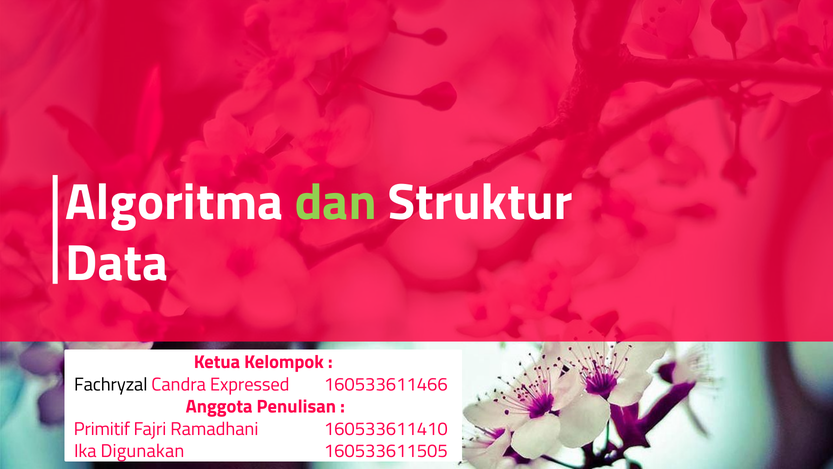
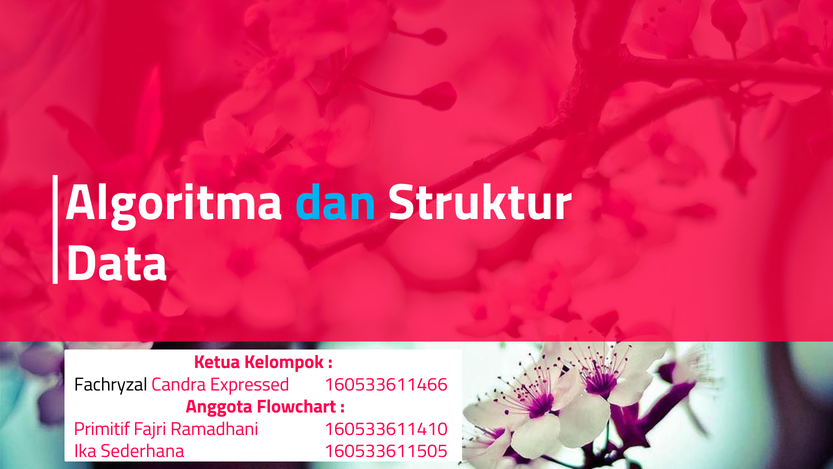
dan colour: light green -> light blue (336, 202)
Penulisan: Penulisan -> Flowchart (296, 406)
Digunakan: Digunakan -> Sederhana (142, 451)
